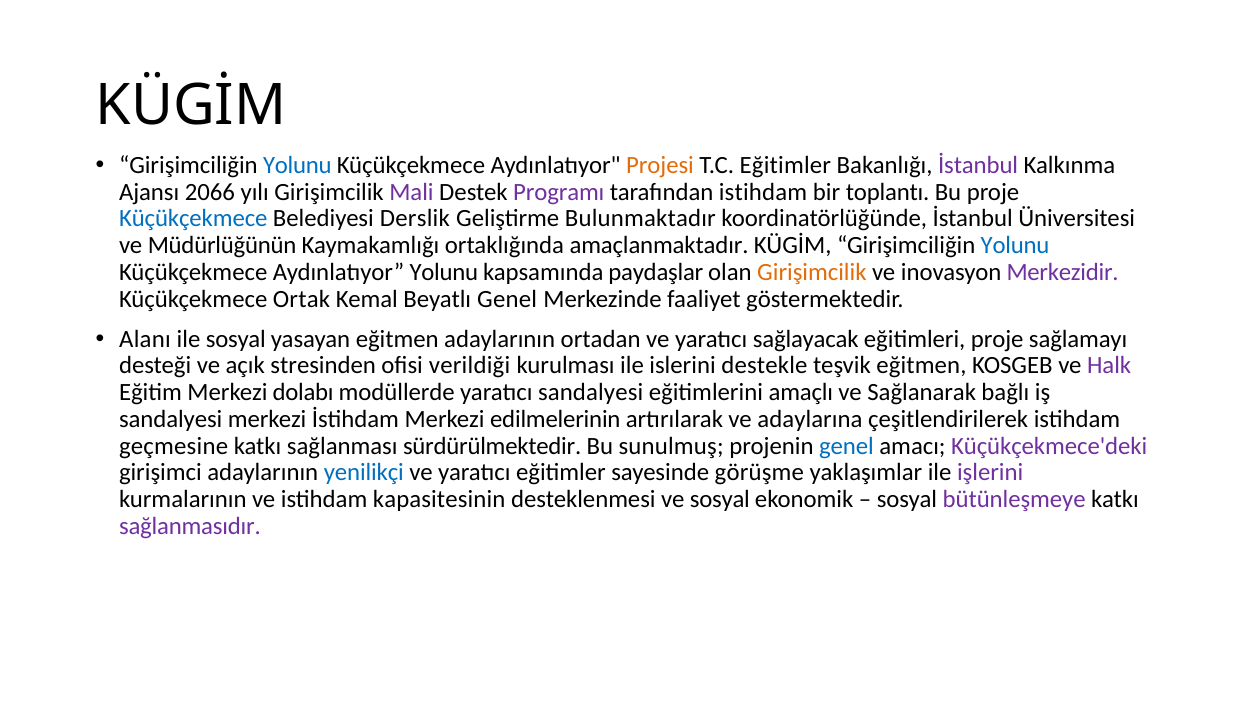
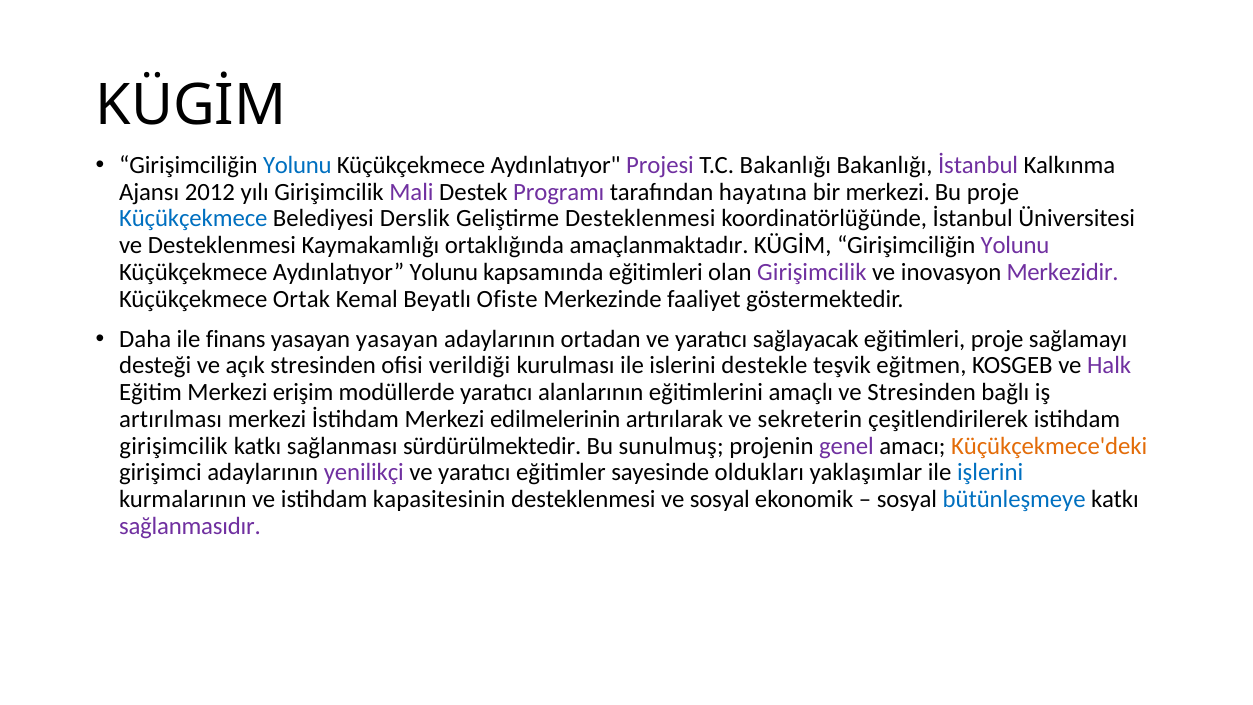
Projesi colour: orange -> purple (660, 165)
T.C Eğitimler: Eğitimler -> Bakanlığı (785, 165)
2066: 2066 -> 2012 (210, 192)
tarafından istihdam: istihdam -> hayatına (763, 192)
bir toplantı: toplantı -> merkezi (888, 192)
Geliştirme Bulunmaktadır: Bulunmaktadır -> Desteklenmesi (640, 219)
ve Müdürlüğünün: Müdürlüğünün -> Desteklenmesi (222, 245)
Yolunu colour: blue -> purple (1015, 245)
kapsamında paydaşlar: paydaşlar -> eğitimleri (656, 272)
Girişimcilik colour: orange -> purple (812, 272)
Beyatlı Genel: Genel -> Ofiste (507, 299)
Alanı: Alanı -> Daha (145, 339)
ile sosyal: sosyal -> finans (236, 339)
yasayan eğitmen: eğitmen -> yasayan (397, 339)
dolabı: dolabı -> erişim (303, 392)
yaratıcı sandalyesi: sandalyesi -> alanlarının (591, 392)
ve Sağlanarak: Sağlanarak -> Stresinden (922, 392)
sandalyesi: sandalyesi -> artırılması (171, 419)
adaylarına: adaylarına -> sekreterin (810, 419)
geçmesine: geçmesine -> girişimcilik (174, 446)
genel colour: blue -> purple (847, 446)
Küçükçekmece'deki colour: purple -> orange (1049, 446)
yenilikçi colour: blue -> purple (364, 473)
görüşme: görüşme -> oldukları (759, 473)
işlerini colour: purple -> blue (990, 473)
bütünleşmeye colour: purple -> blue (1014, 499)
